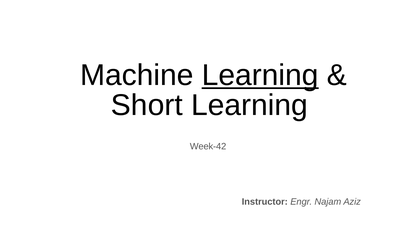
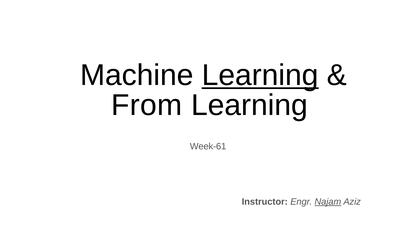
Short: Short -> From (147, 105)
Week-42: Week-42 -> Week-61 (208, 146)
Najam underline: none -> present (328, 202)
